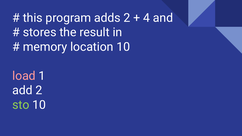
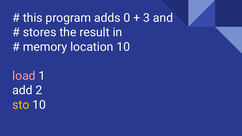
adds 2: 2 -> 0 (127, 18)
4: 4 -> 3 (147, 18)
sto colour: light green -> yellow (21, 105)
